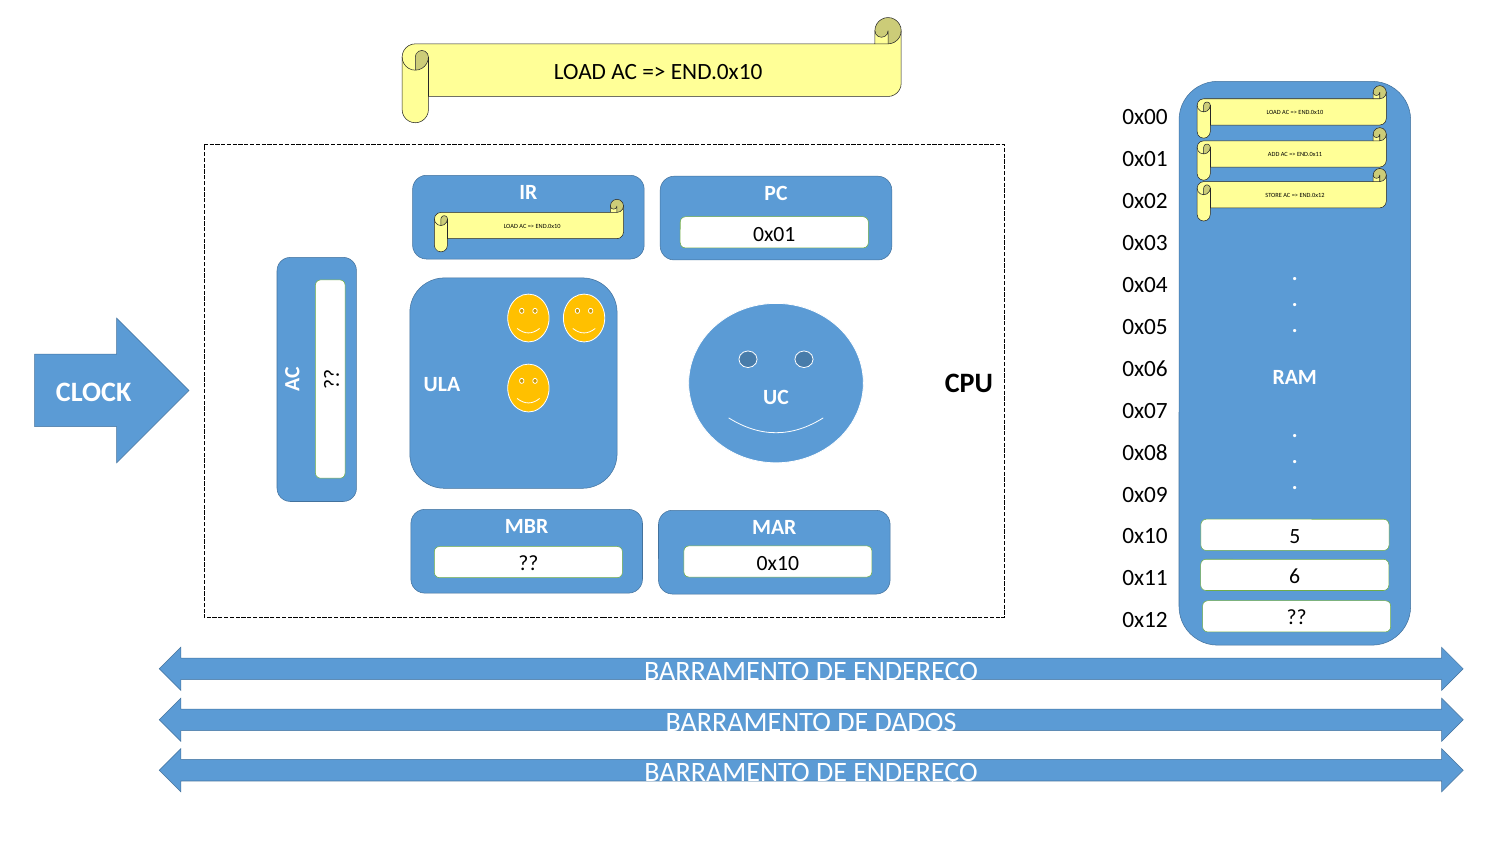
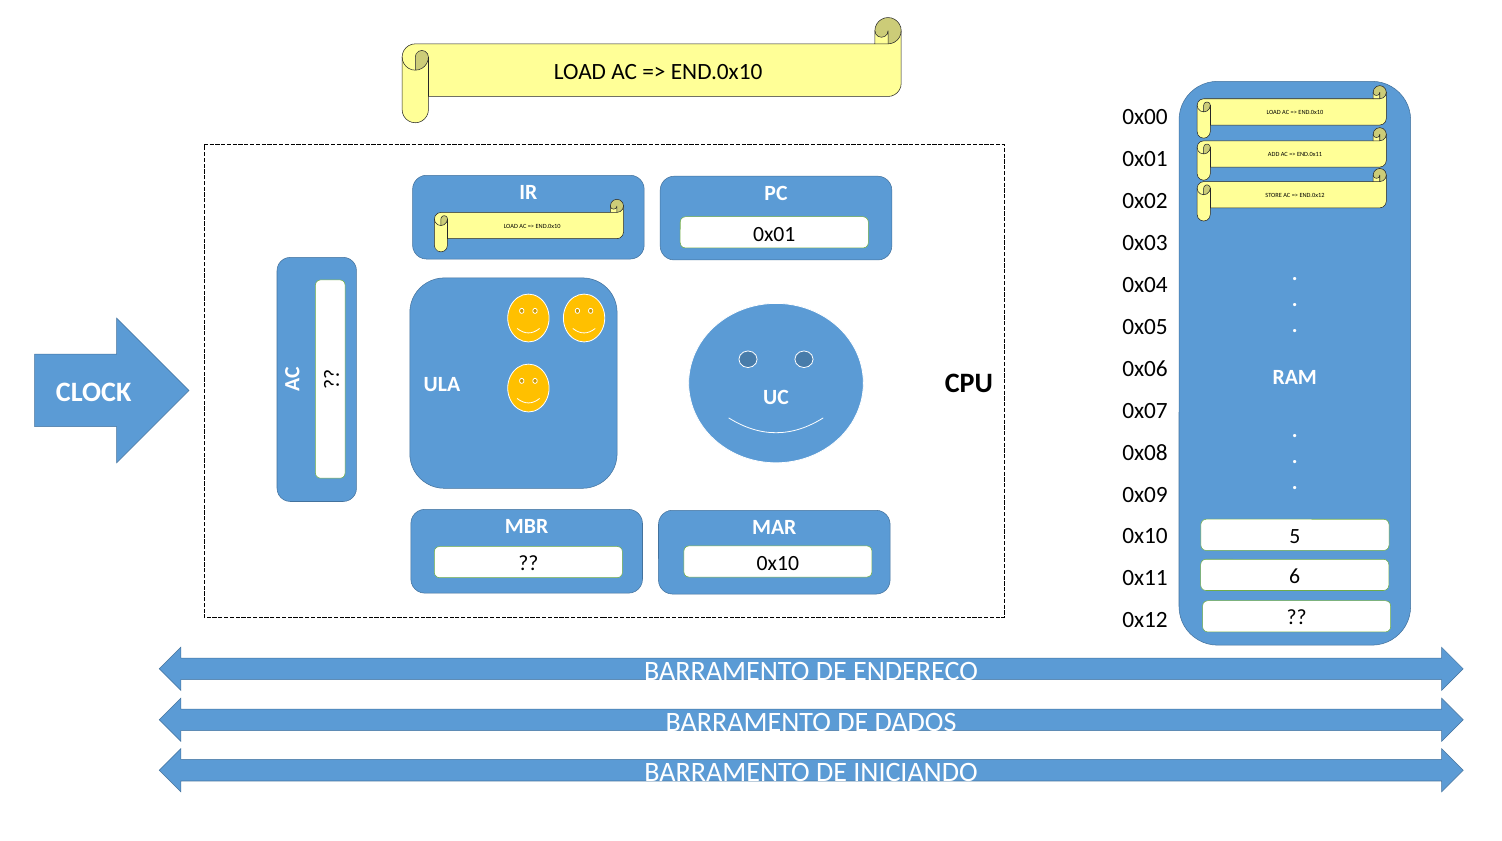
ENDEREÇO: ENDEREÇO -> INICIANDO (916, 772)
